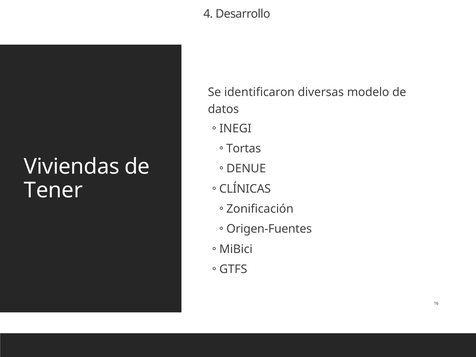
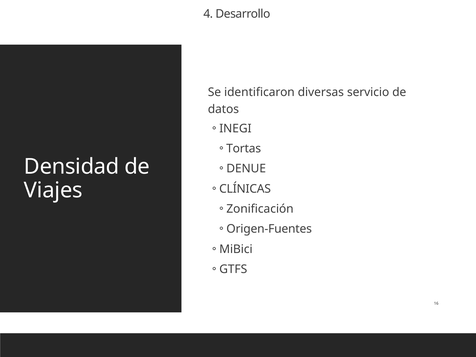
modelo: modelo -> servicio (368, 92)
Viviendas: Viviendas -> Densidad (72, 167)
Tener: Tener -> Viajes (53, 190)
